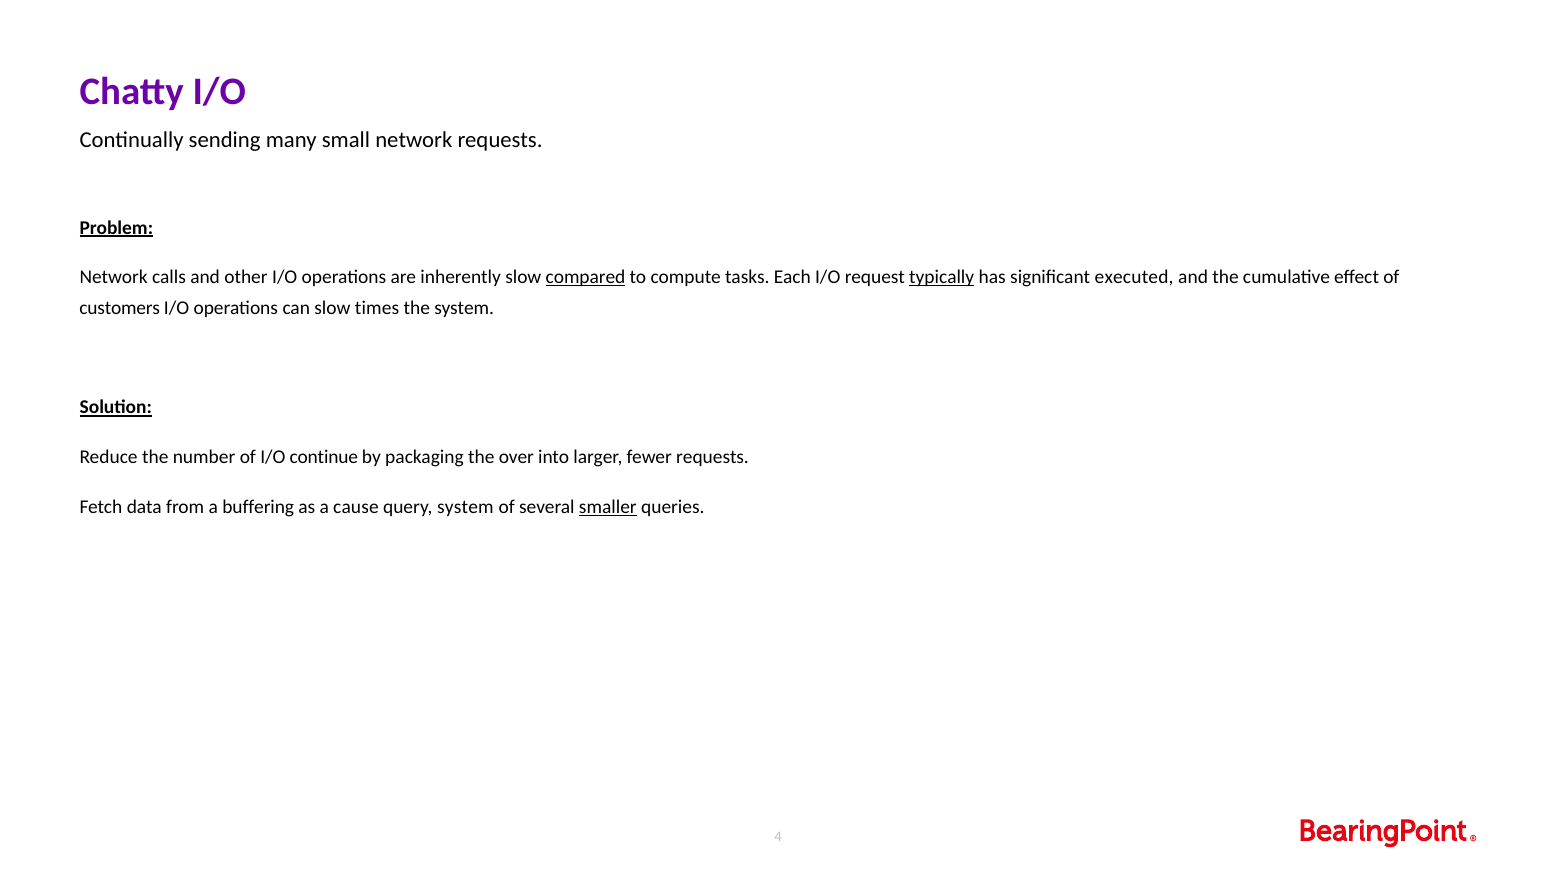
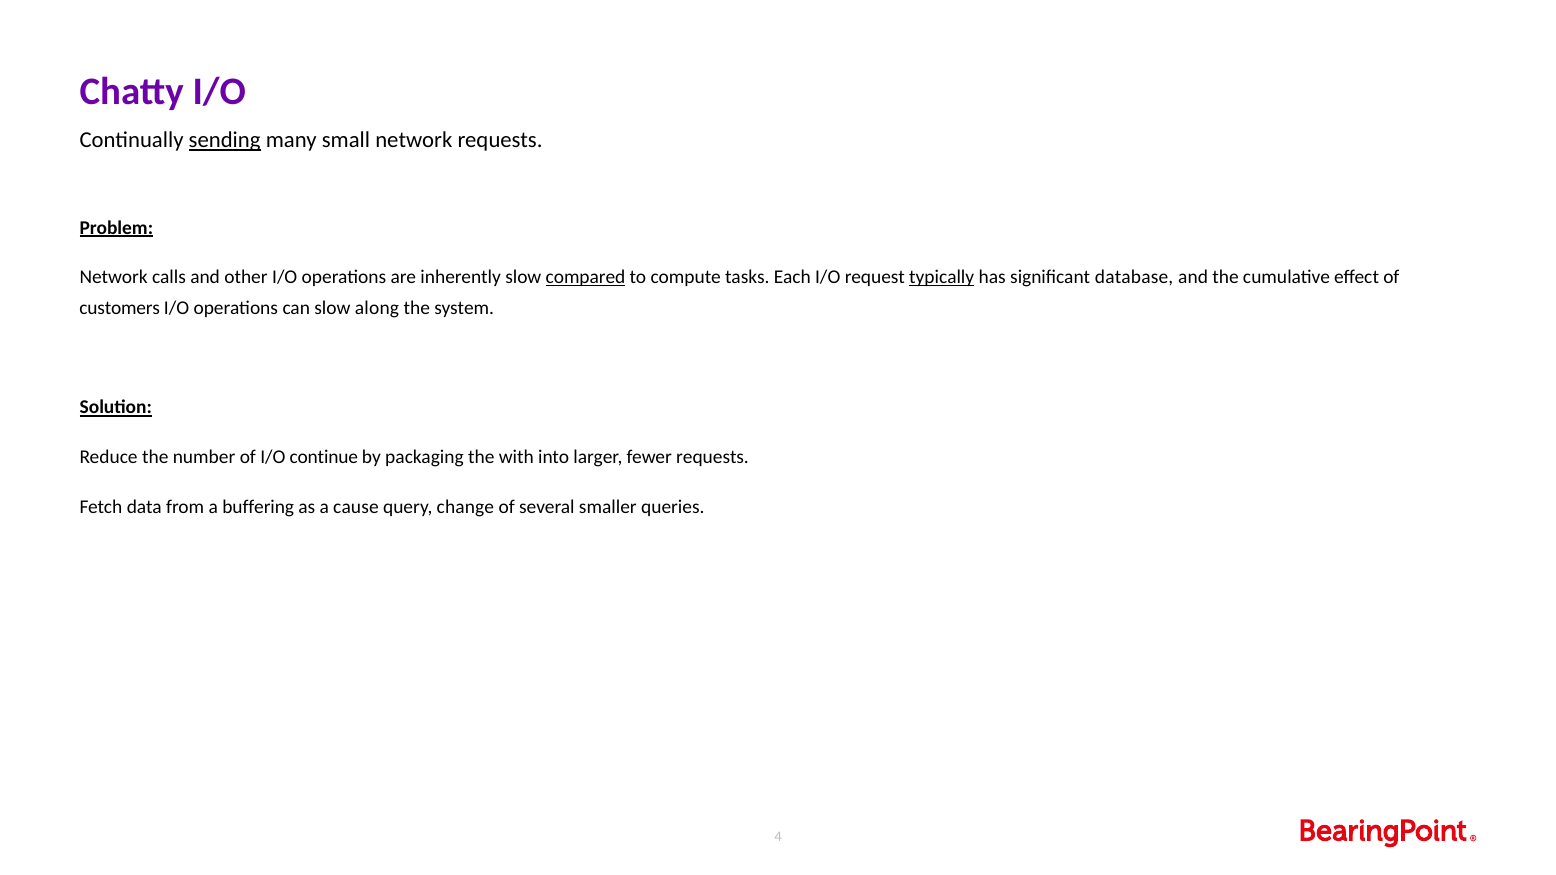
sending underline: none -> present (225, 140)
executed: executed -> database (1134, 278)
times: times -> along (377, 308)
over: over -> with (516, 457)
query system: system -> change (465, 507)
smaller underline: present -> none (608, 507)
